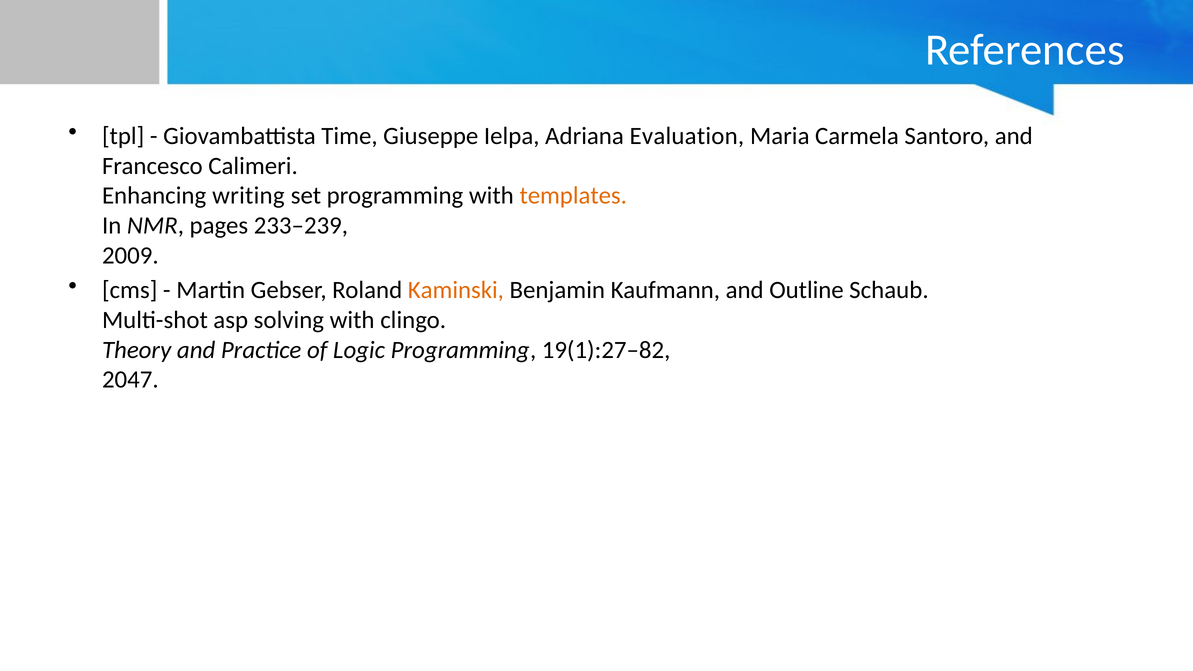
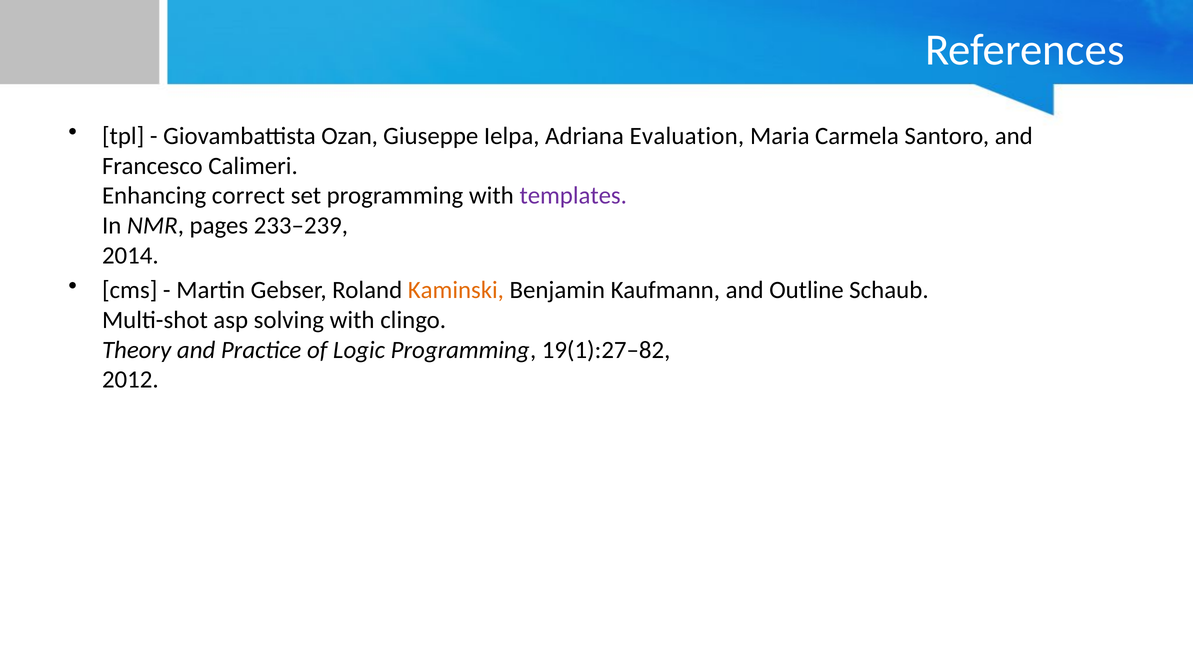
Time: Time -> Ozan (350, 136)
writing: writing -> correct (248, 196)
templates colour: orange -> purple (573, 196)
2009: 2009 -> 2014 (130, 255)
2047: 2047 -> 2012 (130, 380)
